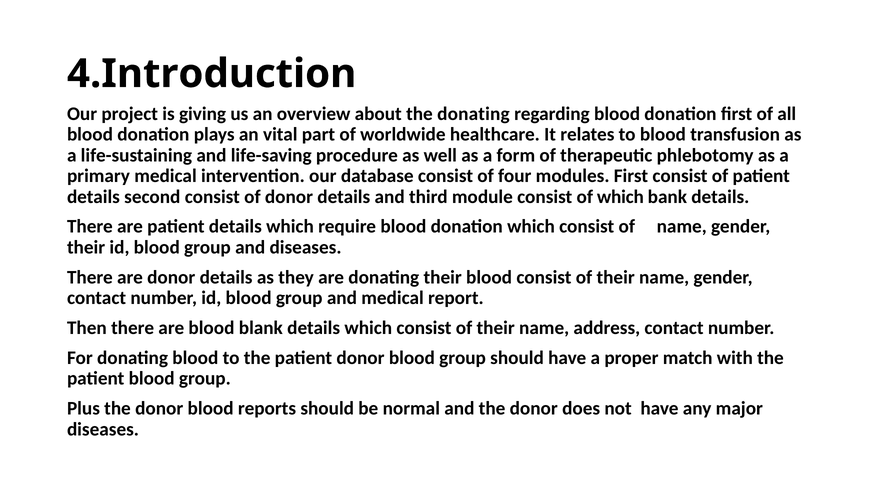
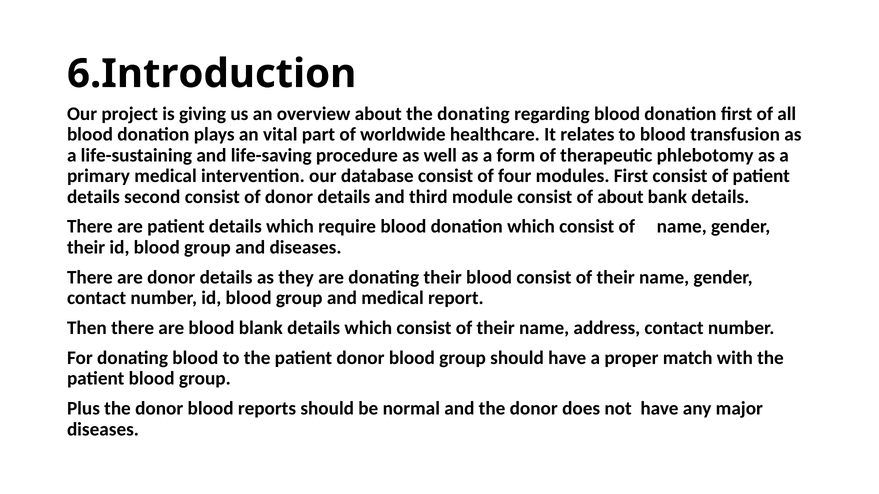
4.Introduction: 4.Introduction -> 6.Introduction (212, 74)
of which: which -> about (620, 197)
